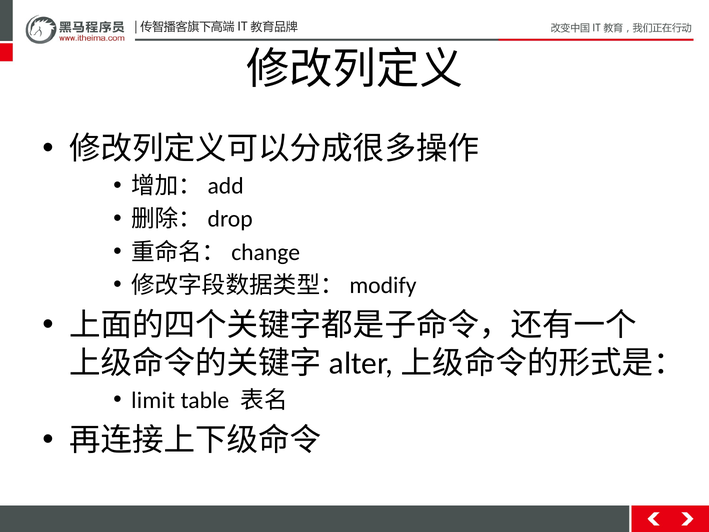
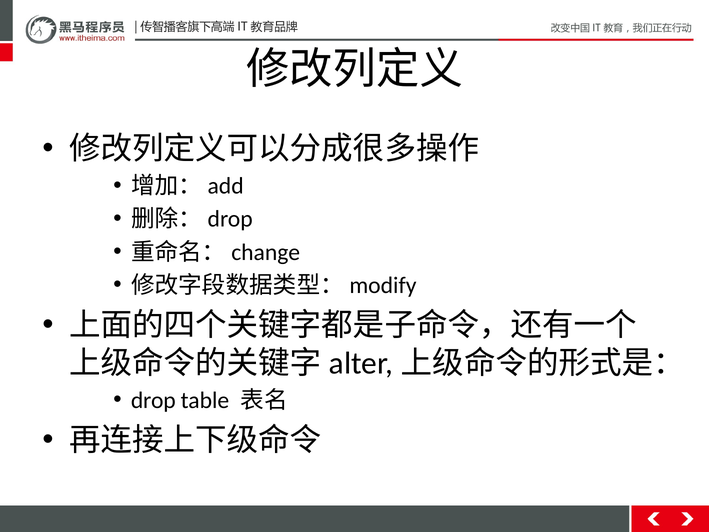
limit: limit -> drop (153, 400)
